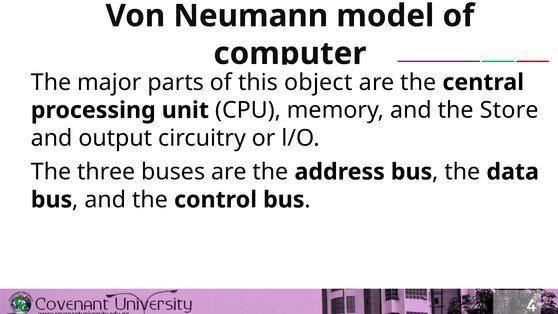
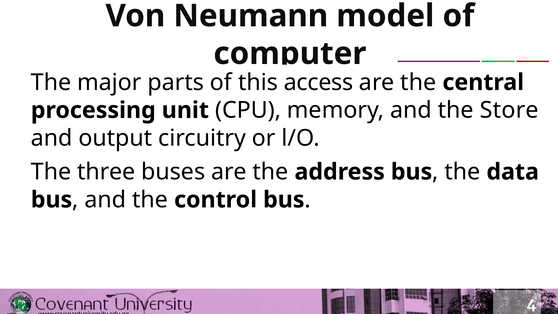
object: object -> access (319, 82)
